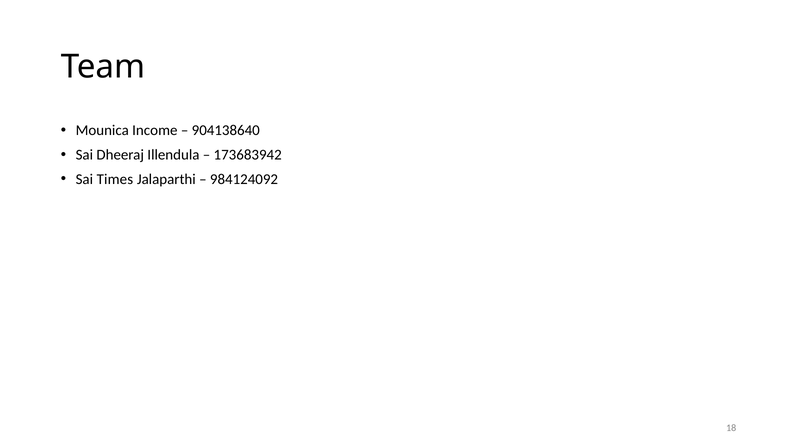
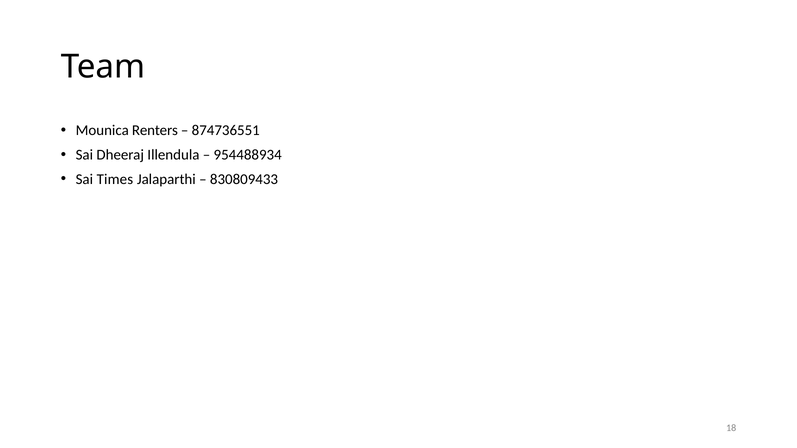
Income: Income -> Renters (155, 130)
904138640: 904138640 -> 874736551 (226, 130)
173683942: 173683942 -> 954488934 (248, 155)
984124092: 984124092 -> 830809433 (244, 179)
